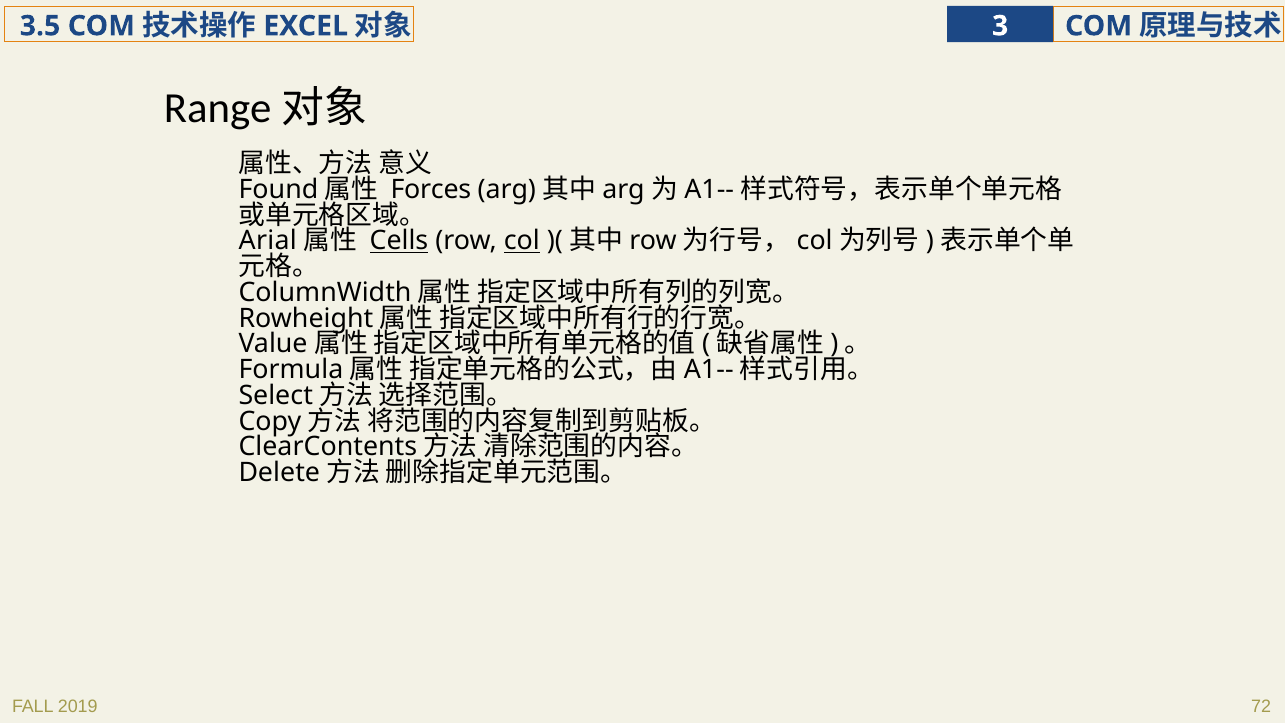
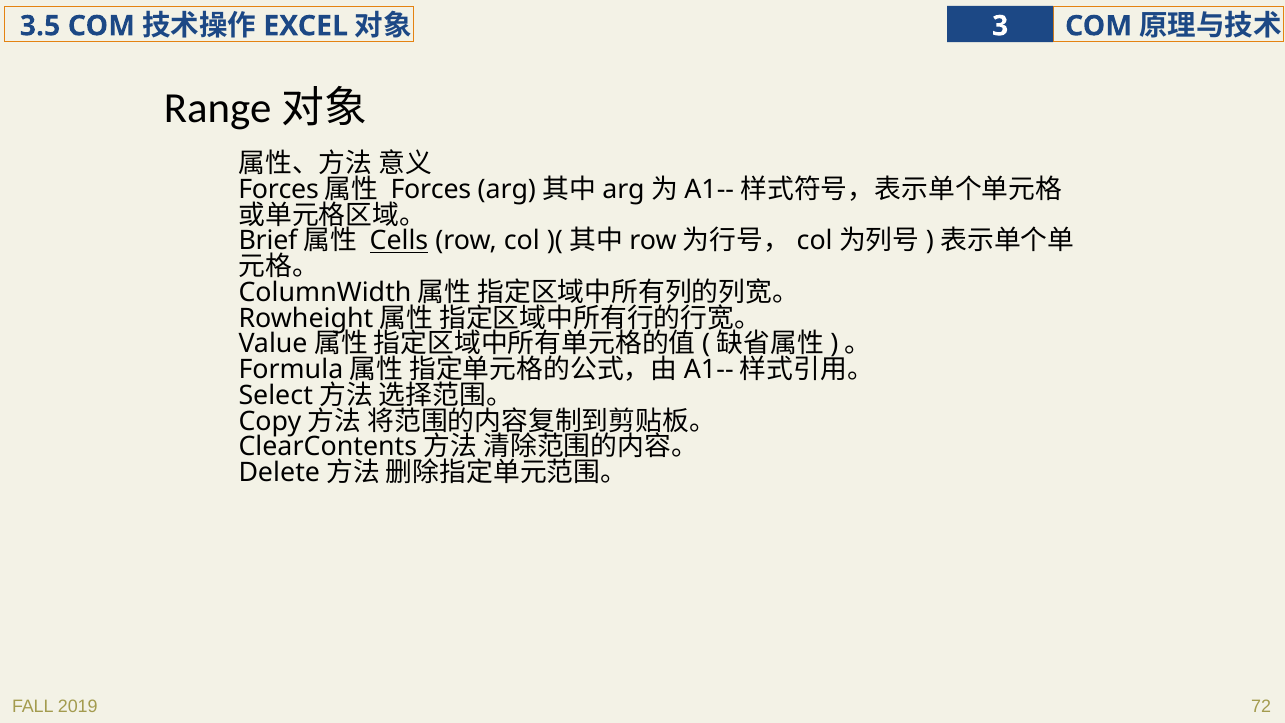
Found: Found -> Forces (279, 190)
Arial: Arial -> Brief (268, 241)
col underline: present -> none (522, 241)
